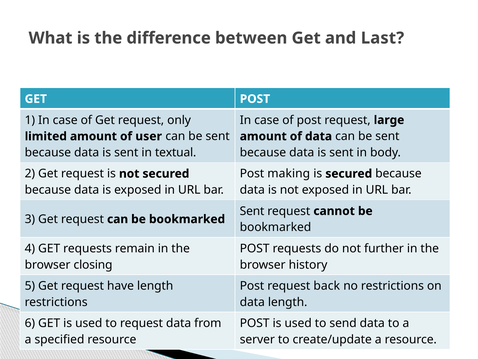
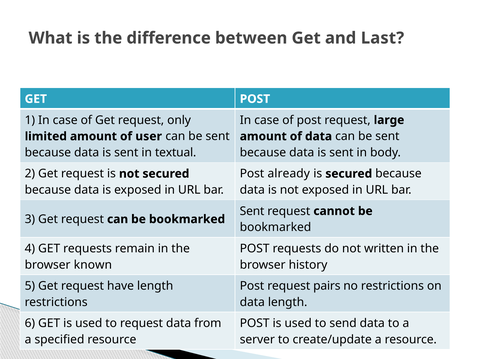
making: making -> already (289, 173)
further: further -> written (384, 248)
closing: closing -> known (93, 264)
back: back -> pairs (327, 285)
